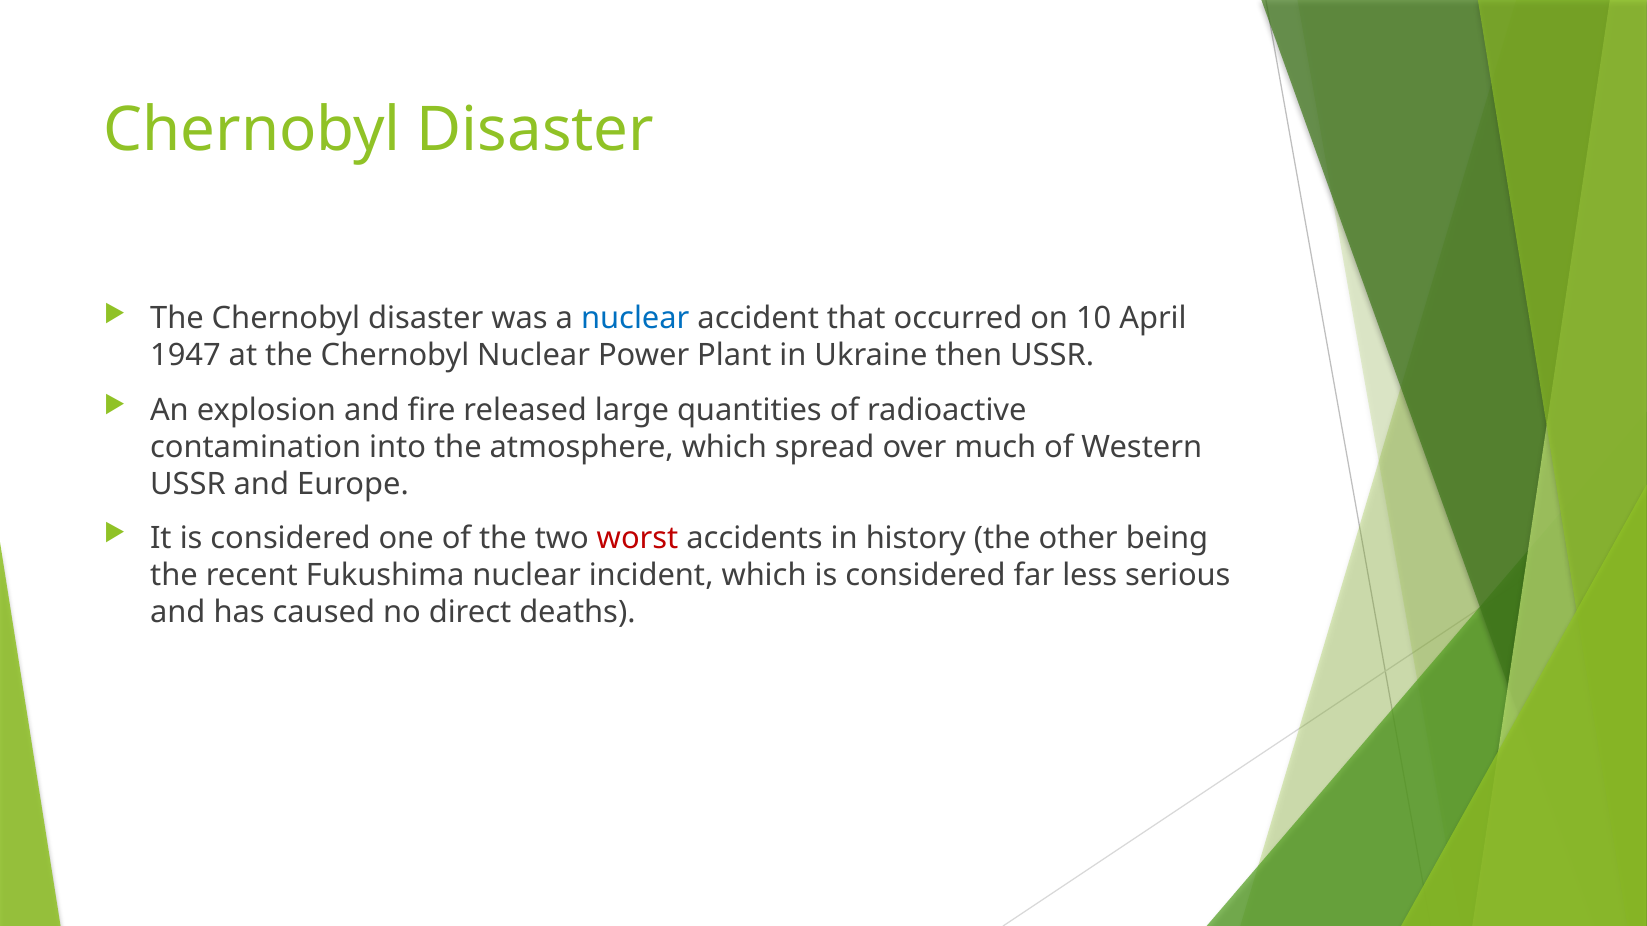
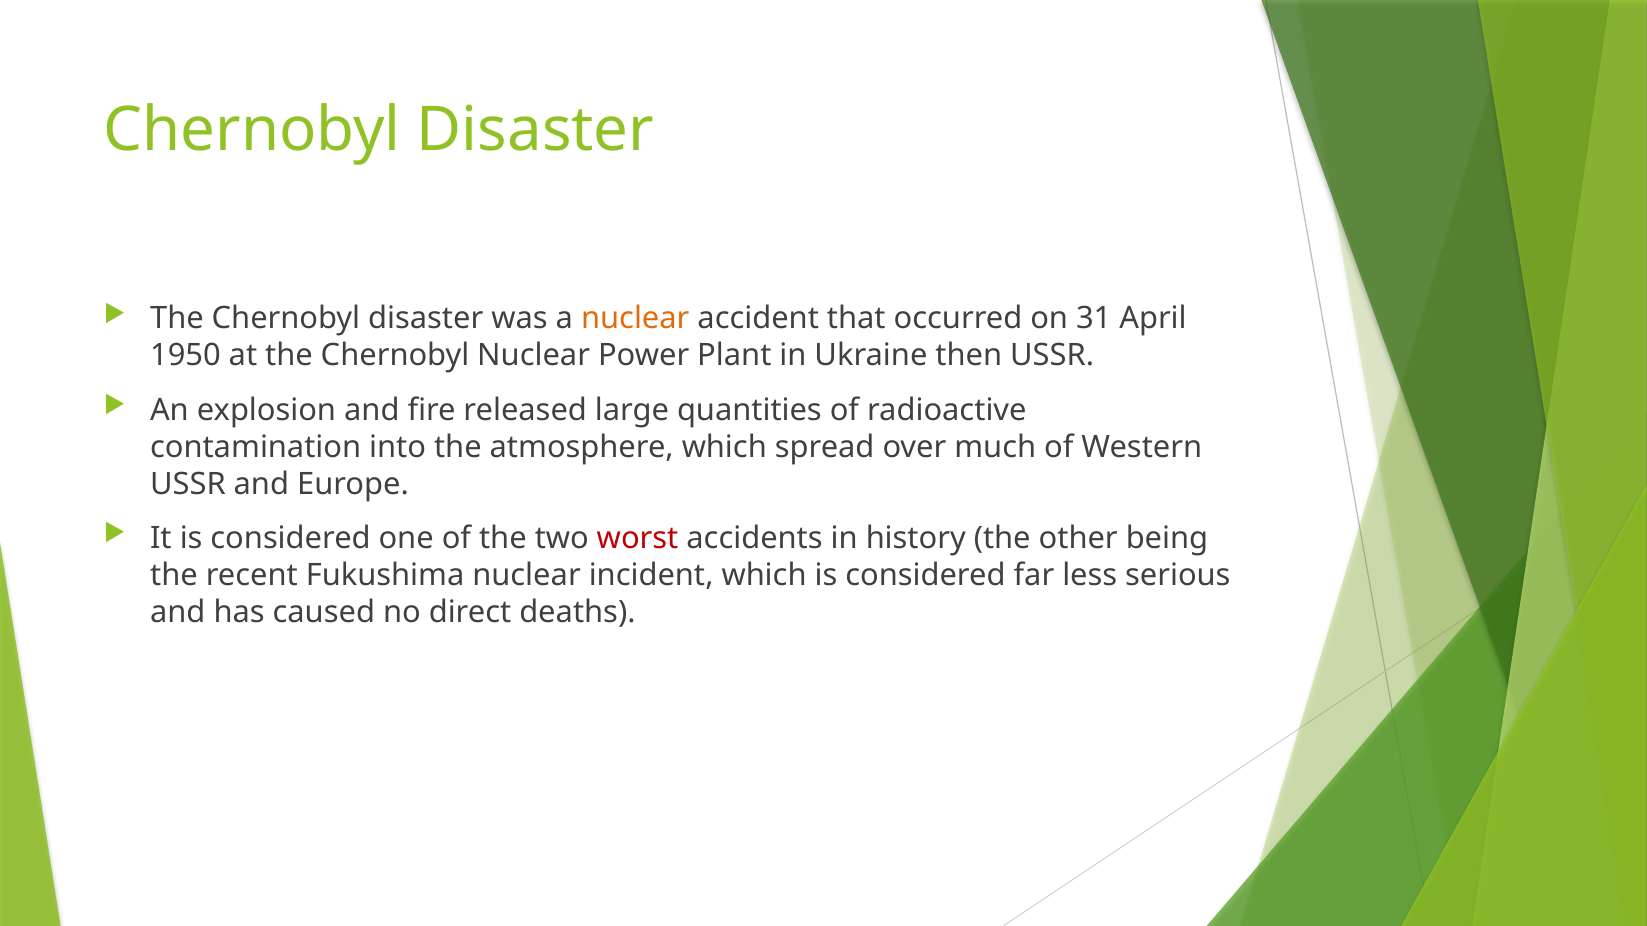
nuclear colour: blue -> orange (635, 319)
10: 10 -> 31 (1094, 319)
1947: 1947 -> 1950 (185, 356)
